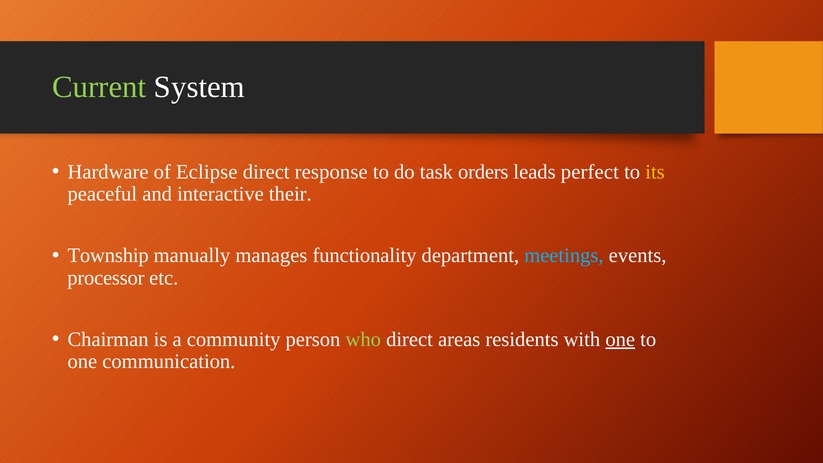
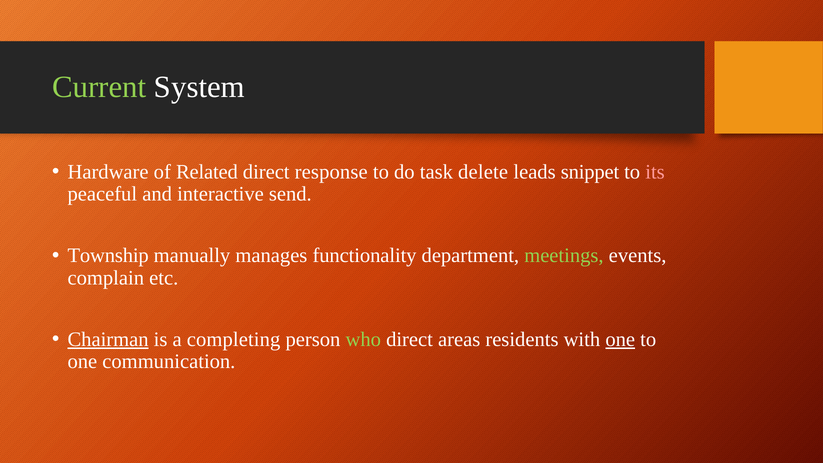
Eclipse: Eclipse -> Related (207, 172)
orders: orders -> delete (483, 172)
perfect: perfect -> snippet (590, 172)
its colour: yellow -> pink (655, 172)
their: their -> send (290, 194)
meetings colour: light blue -> light green (564, 256)
processor: processor -> complain (106, 278)
Chairman underline: none -> present (108, 339)
community: community -> completing (234, 339)
